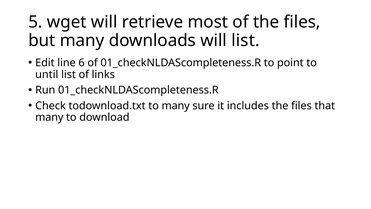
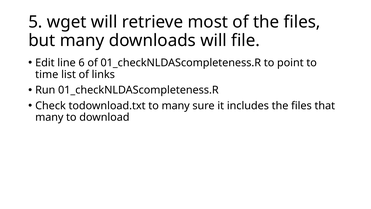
will list: list -> file (246, 40)
until: until -> time (47, 74)
